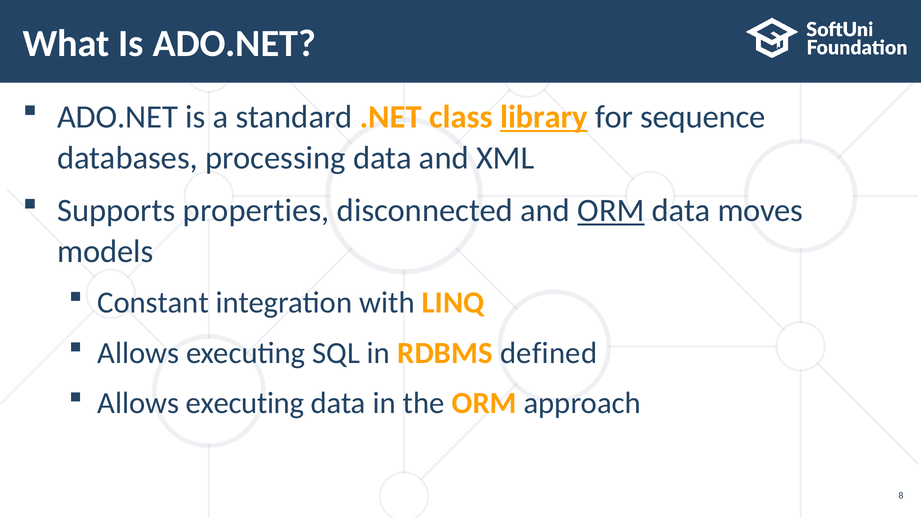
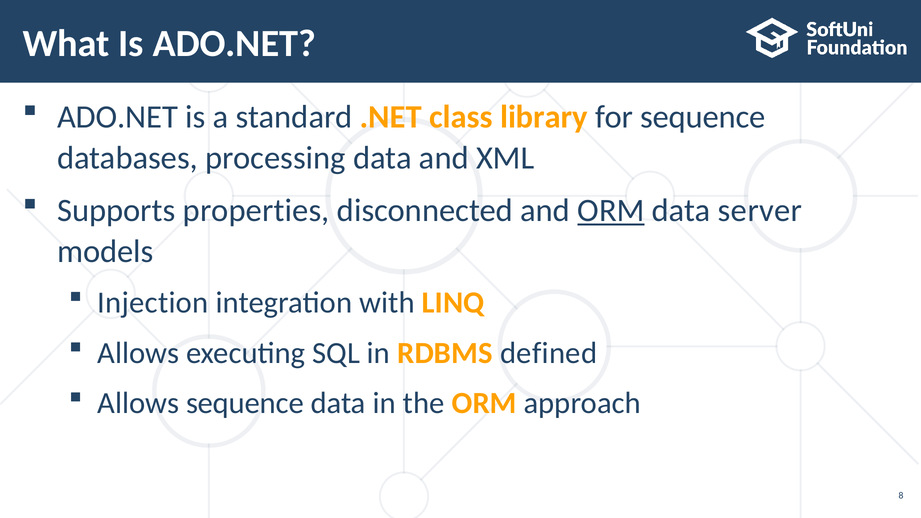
library underline: present -> none (544, 117)
moves: moves -> server (760, 211)
Constant: Constant -> Injection (153, 303)
executing: executing -> sequence (245, 403)
